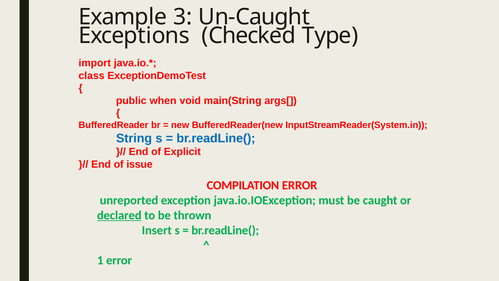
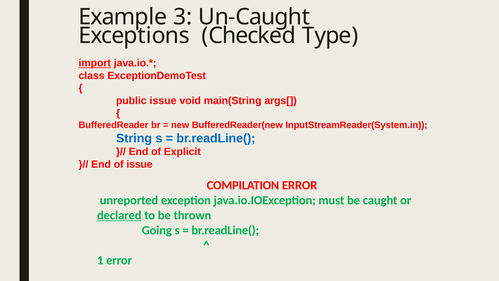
import underline: none -> present (95, 63)
public when: when -> issue (163, 100)
Insert: Insert -> Going (157, 230)
